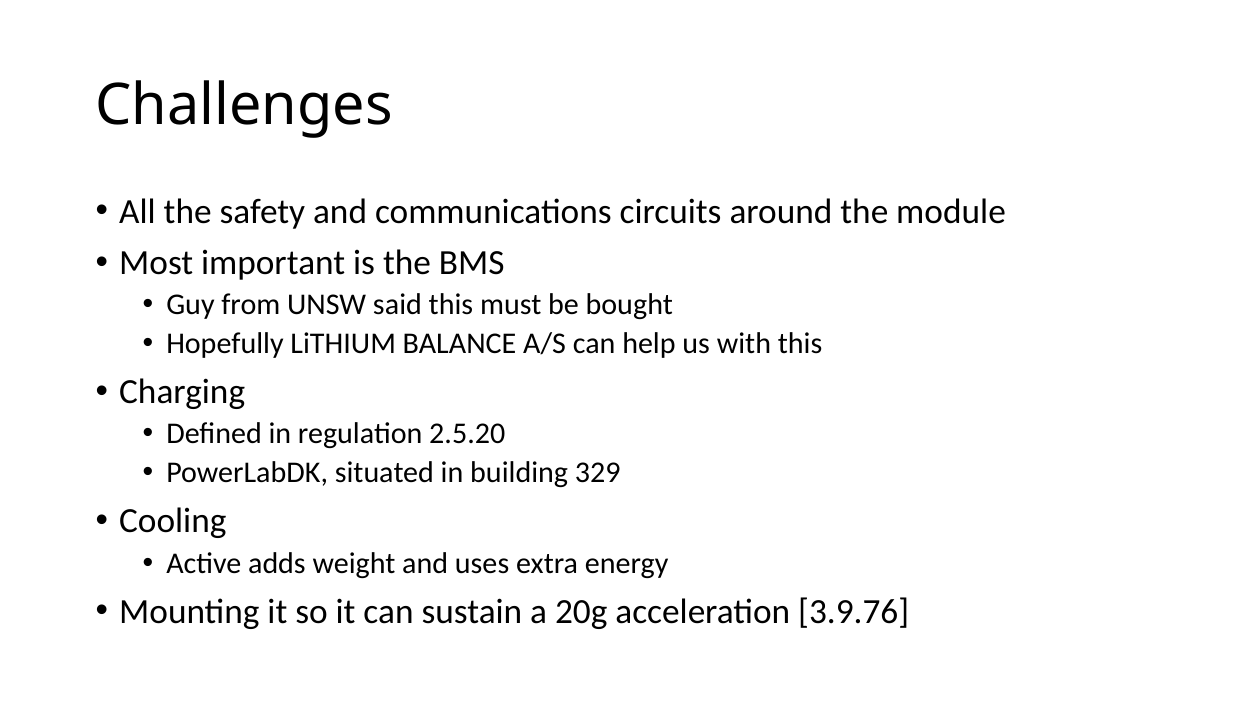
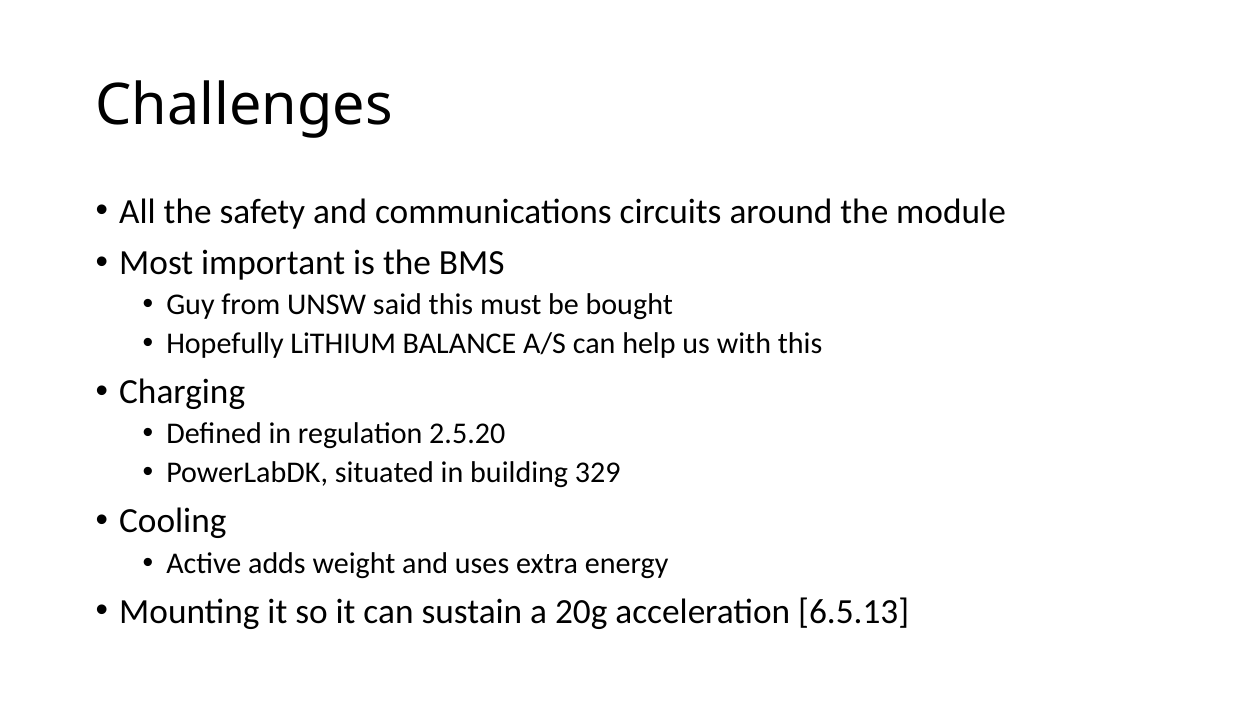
3.9.76: 3.9.76 -> 6.5.13 (854, 611)
